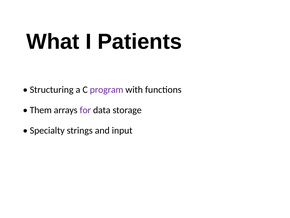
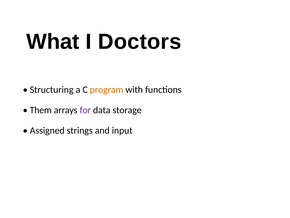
Patients: Patients -> Doctors (140, 42)
program colour: purple -> orange (107, 89)
Specialty: Specialty -> Assigned (47, 130)
